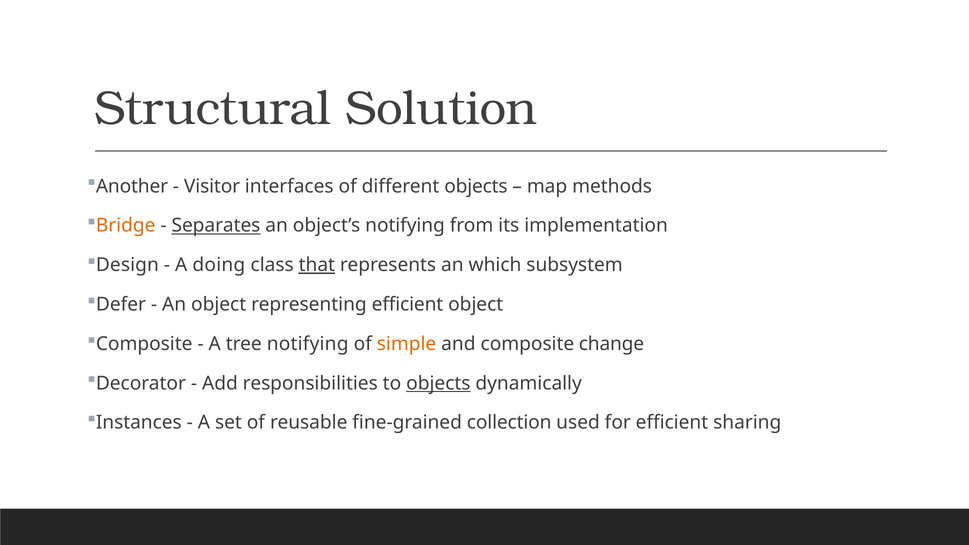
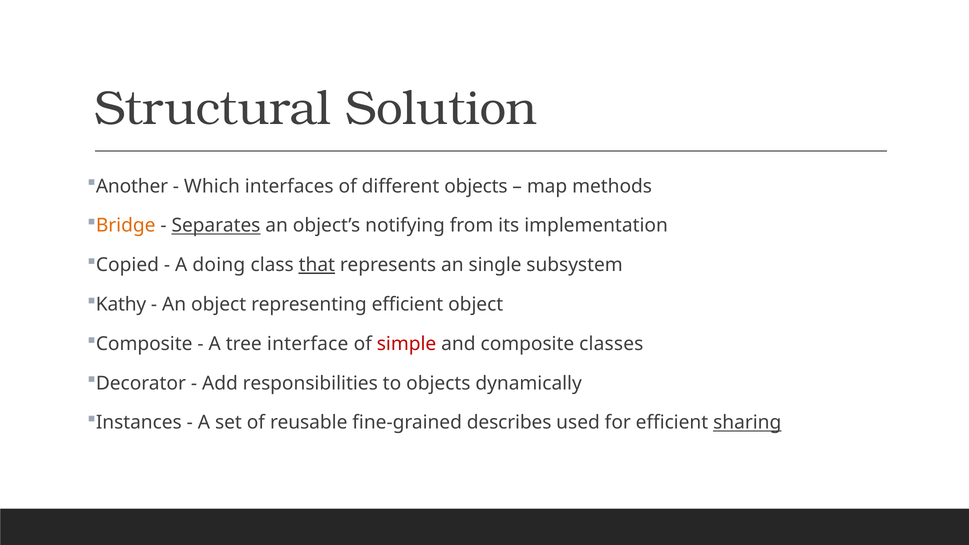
Visitor: Visitor -> Which (212, 186)
Design: Design -> Copied (127, 265)
which: which -> single (495, 265)
Defer: Defer -> Kathy (121, 304)
tree notifying: notifying -> interface (308, 344)
simple colour: orange -> red (407, 344)
change: change -> classes (611, 344)
objects underline: present -> none (438, 383)
collection: collection -> describes (509, 423)
sharing underline: none -> present (747, 423)
